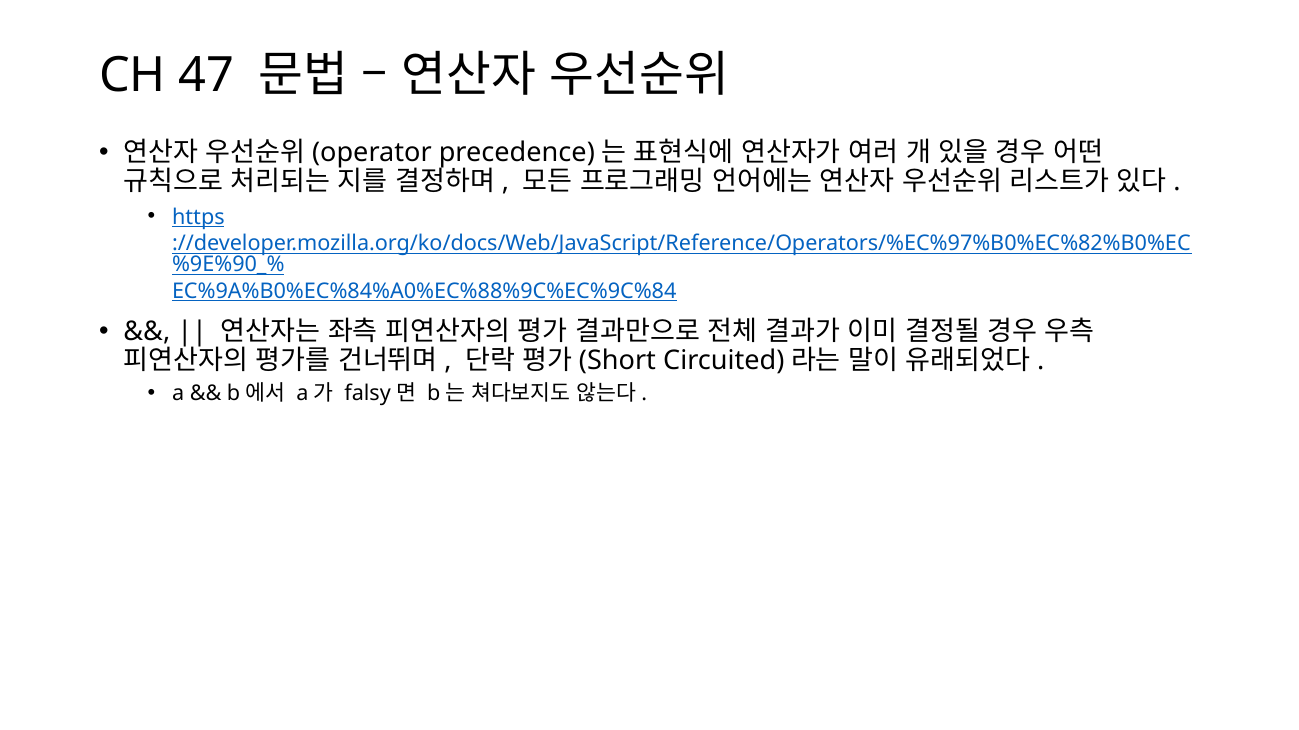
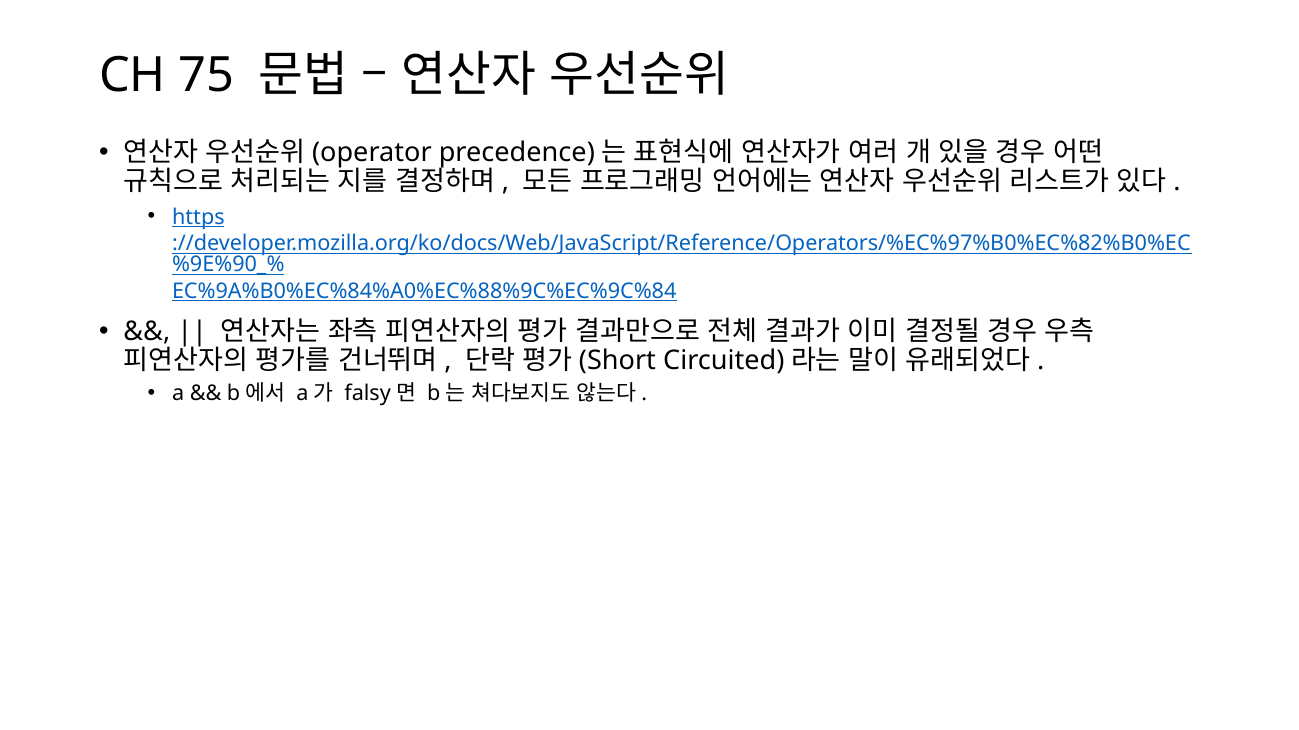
47: 47 -> 75 (206, 76)
